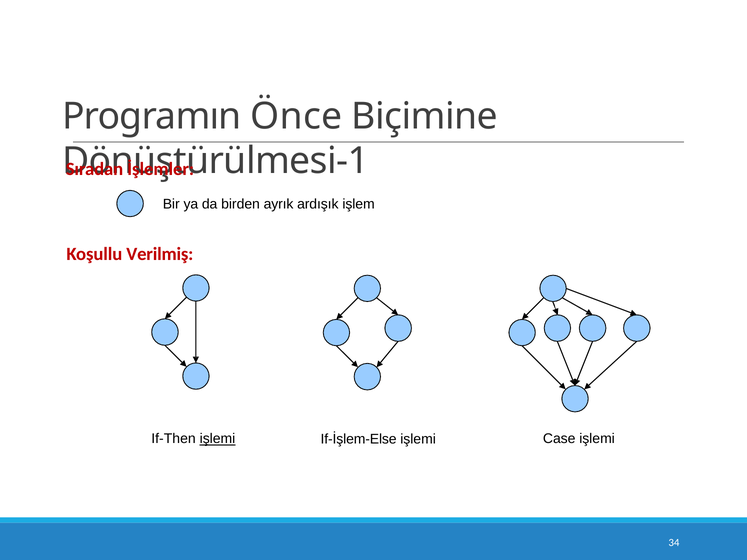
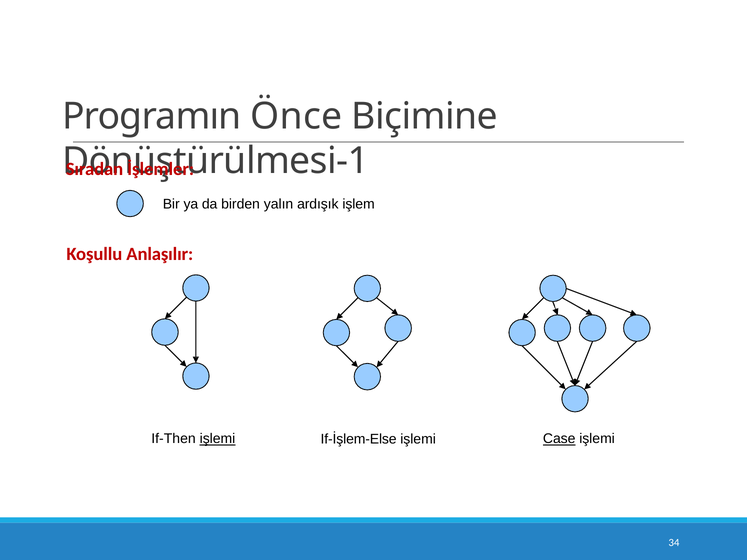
ayrık: ayrık -> yalın (279, 204)
Verilmiş: Verilmiş -> Anlaşılır (160, 254)
Case underline: none -> present (559, 439)
